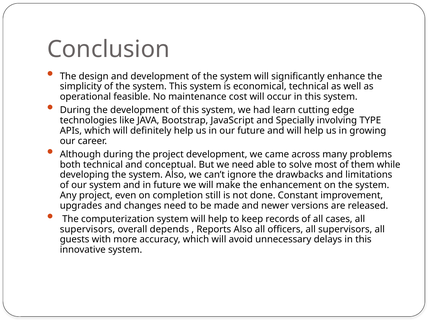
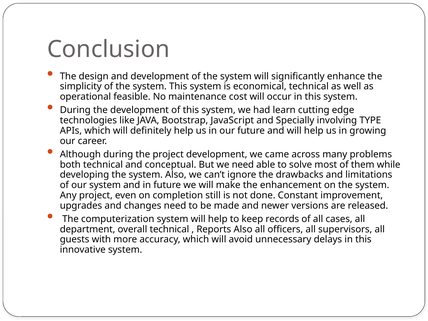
supervisors: supervisors -> department (88, 229)
overall depends: depends -> technical (169, 229)
